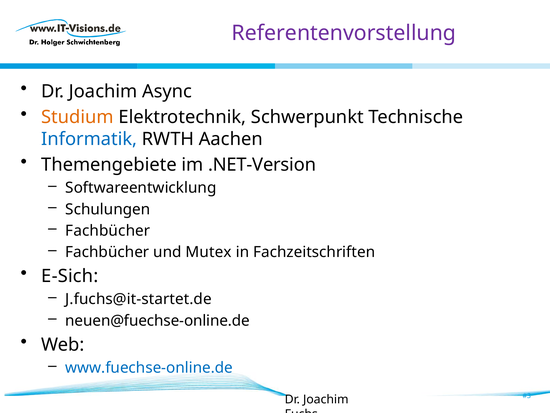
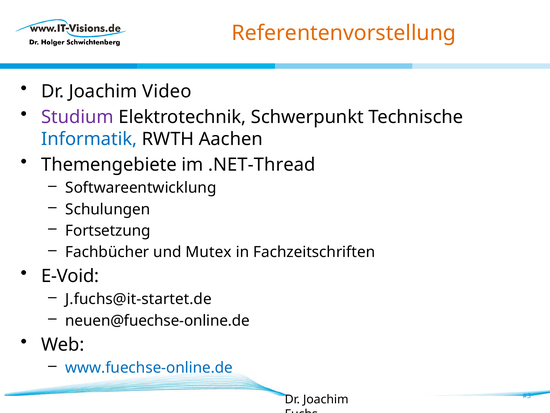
Referentenvorstellung colour: purple -> orange (344, 33)
Async: Async -> Video (167, 91)
Studium colour: orange -> purple (77, 117)
.NET-Version: .NET-Version -> .NET-Thread (262, 165)
Fachbücher: Fachbücher -> Fortsetzung (108, 230)
E-Sich: E-Sich -> E-Void (70, 276)
